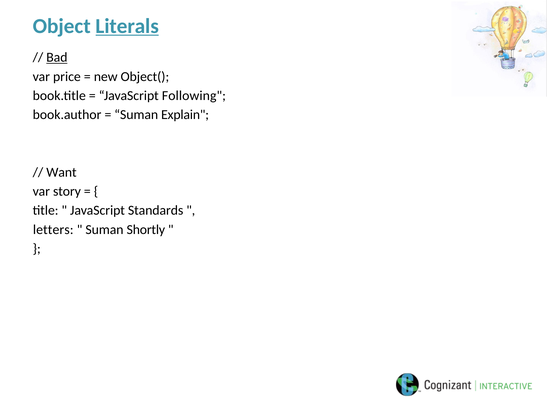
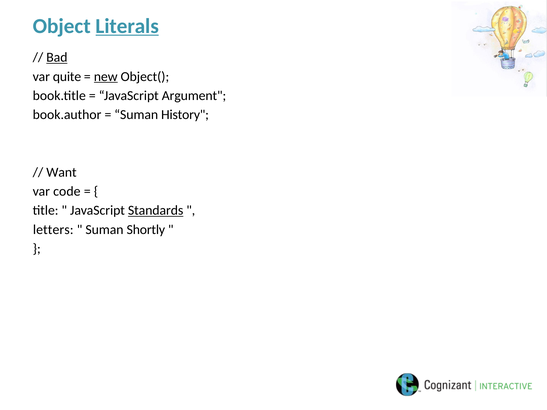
price: price -> quite (67, 77)
new underline: none -> present (106, 77)
Following: Following -> Argument (194, 96)
Explain: Explain -> History (185, 115)
story: story -> code (67, 191)
Standards underline: none -> present (156, 211)
